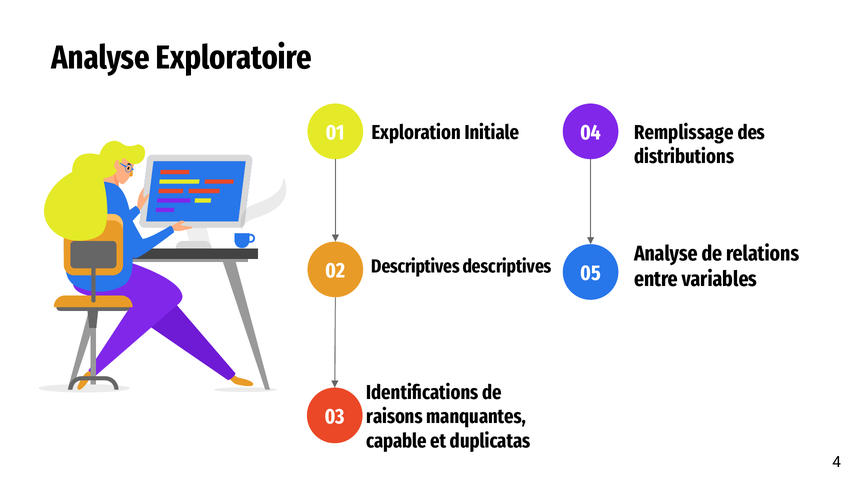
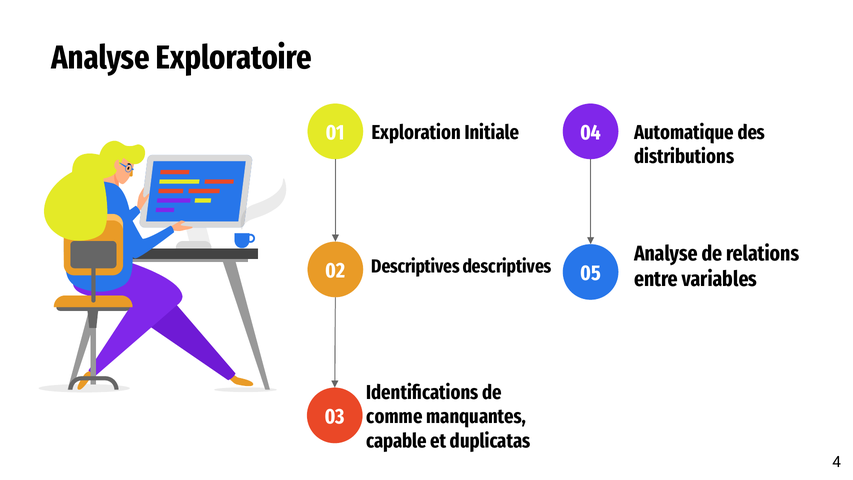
Remplissage: Remplissage -> Automatique (684, 132)
raisons: raisons -> comme (394, 417)
